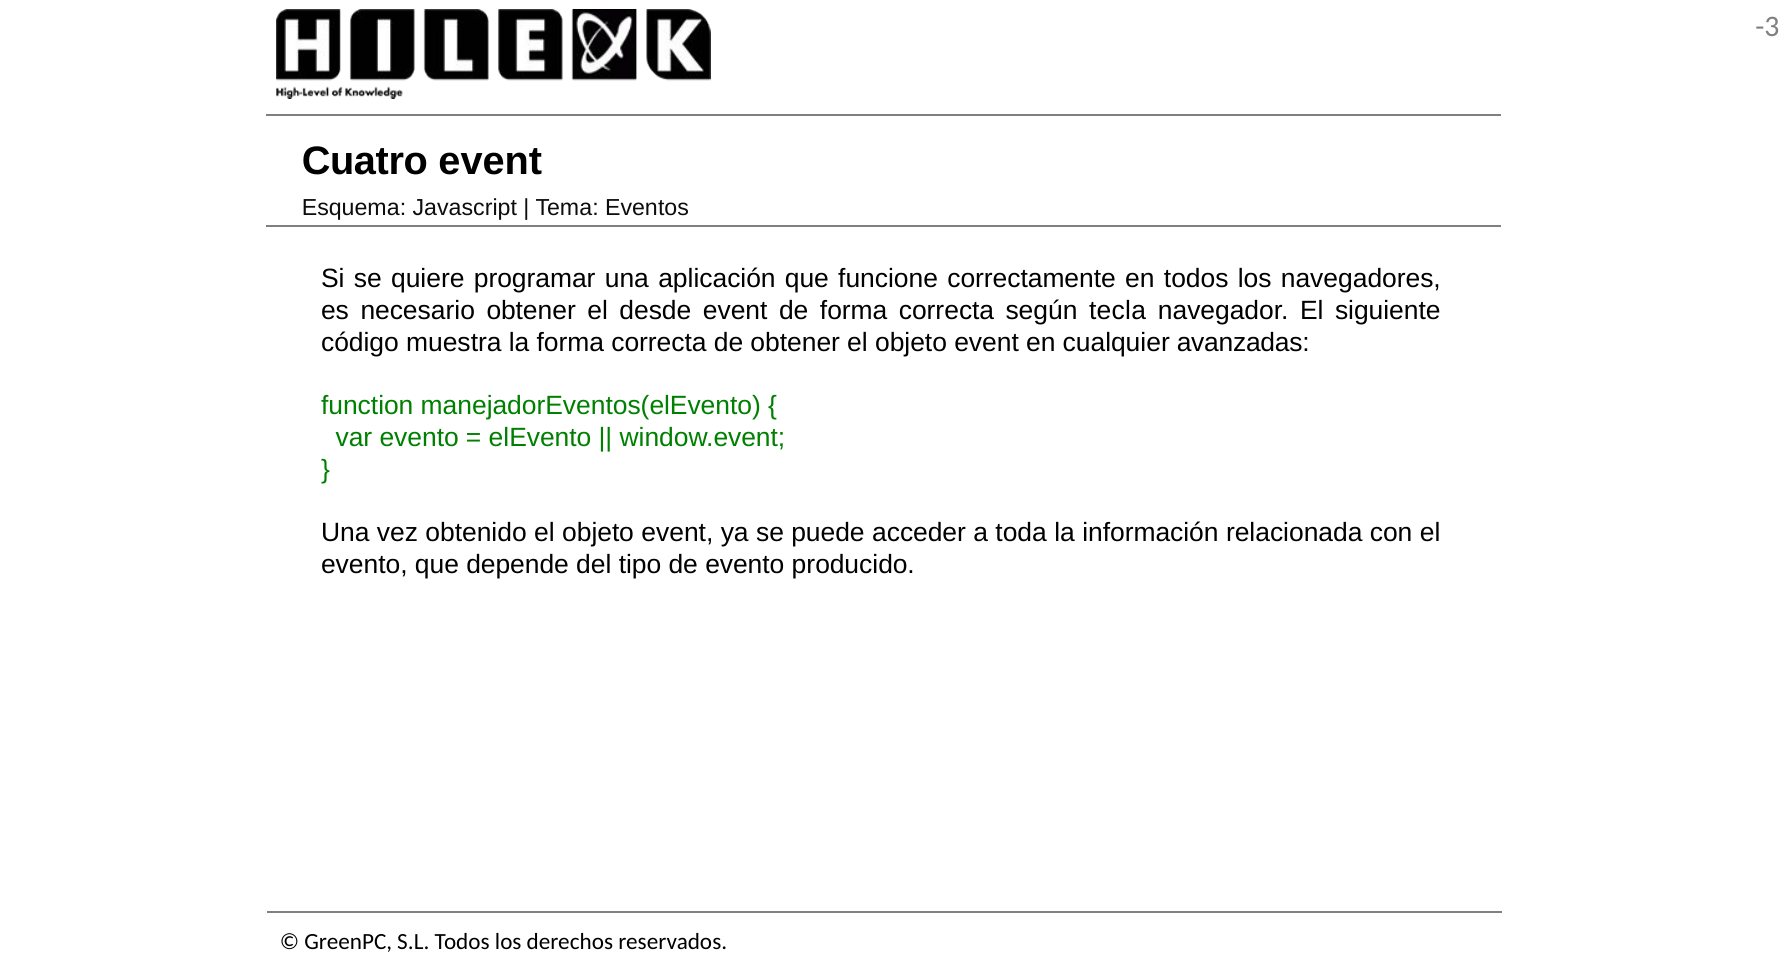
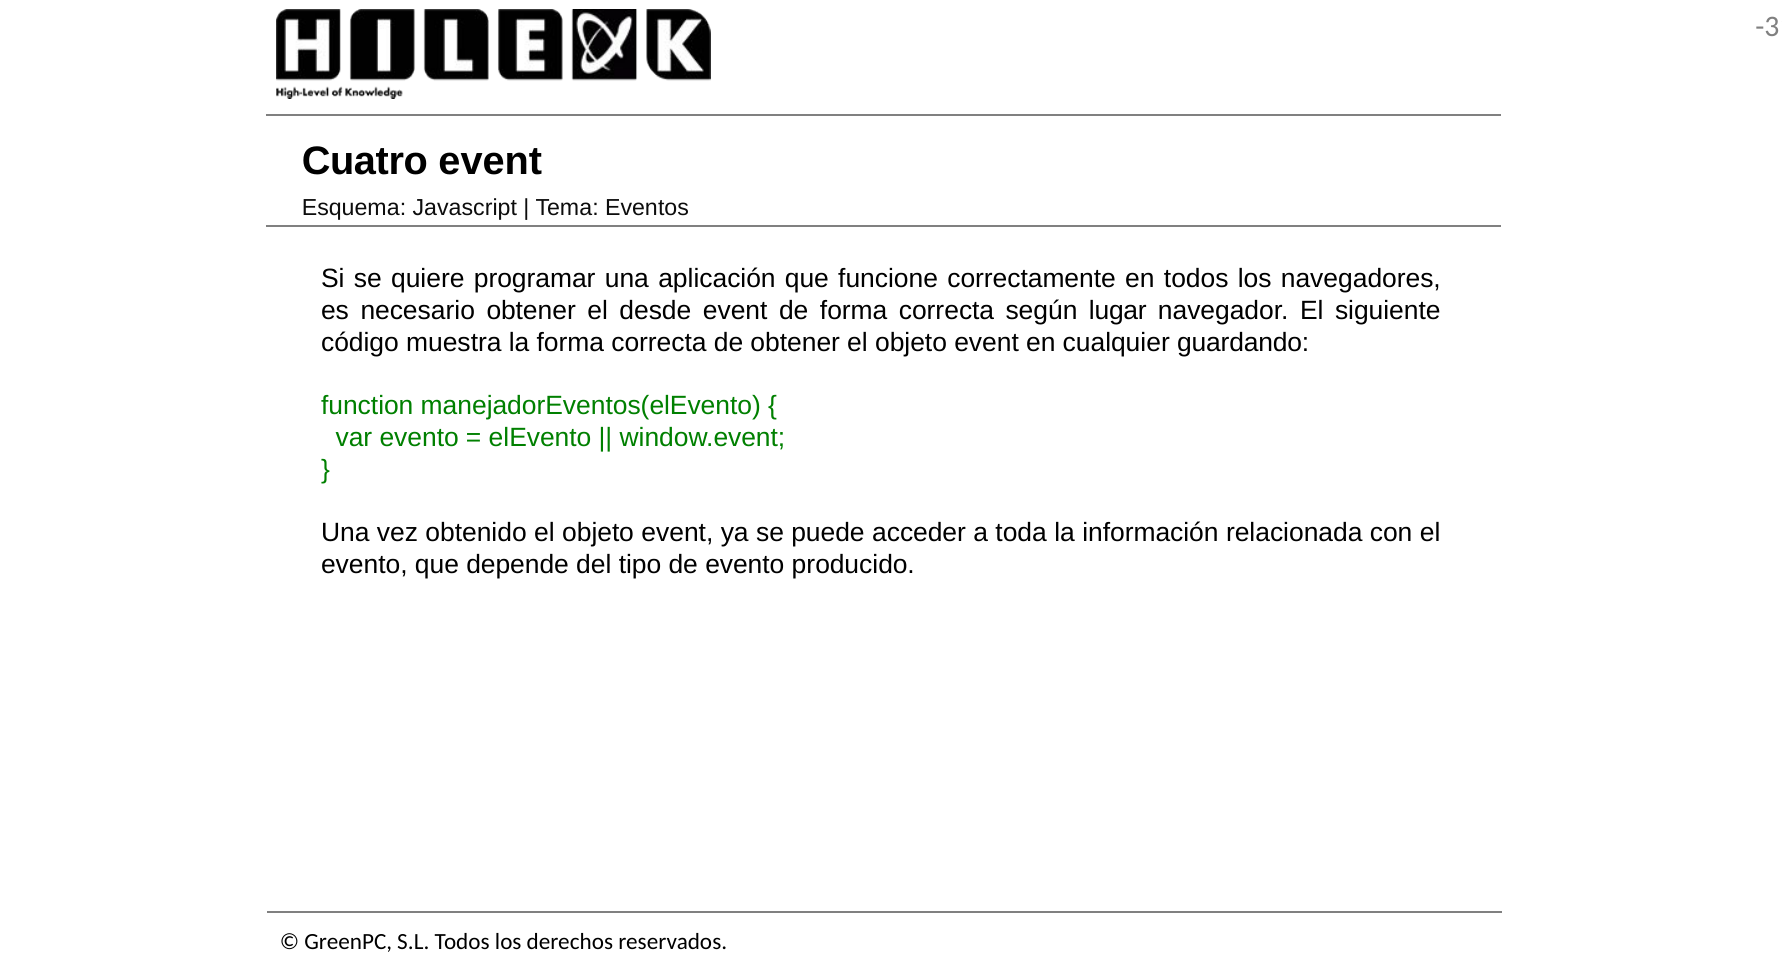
tecla: tecla -> lugar (1118, 311)
avanzadas: avanzadas -> guardando (1243, 343)
